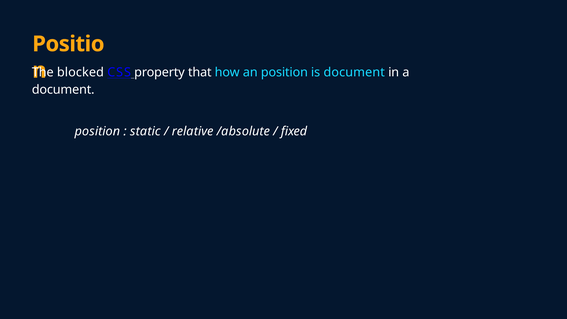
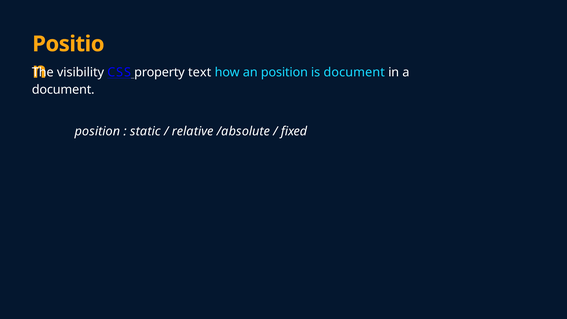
blocked: blocked -> visibility (80, 72)
that: that -> text (200, 72)
